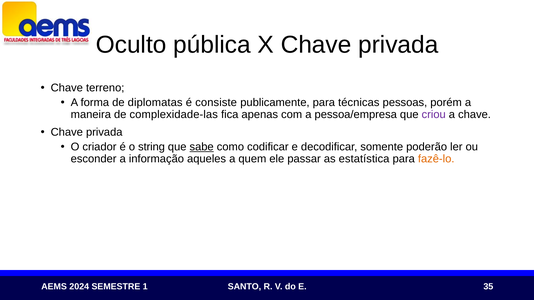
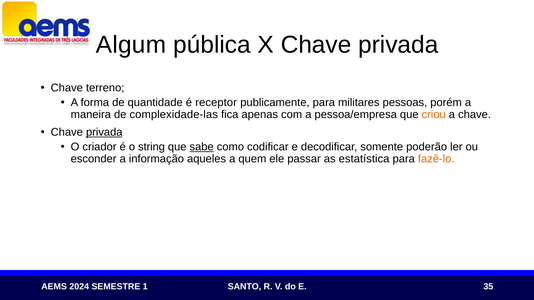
Oculto: Oculto -> Algum (131, 45)
diplomatas: diplomatas -> quantidade (155, 103)
consiste: consiste -> receptor (216, 103)
técnicas: técnicas -> militares (359, 103)
criou colour: purple -> orange (434, 115)
privada underline: none -> present (104, 132)
